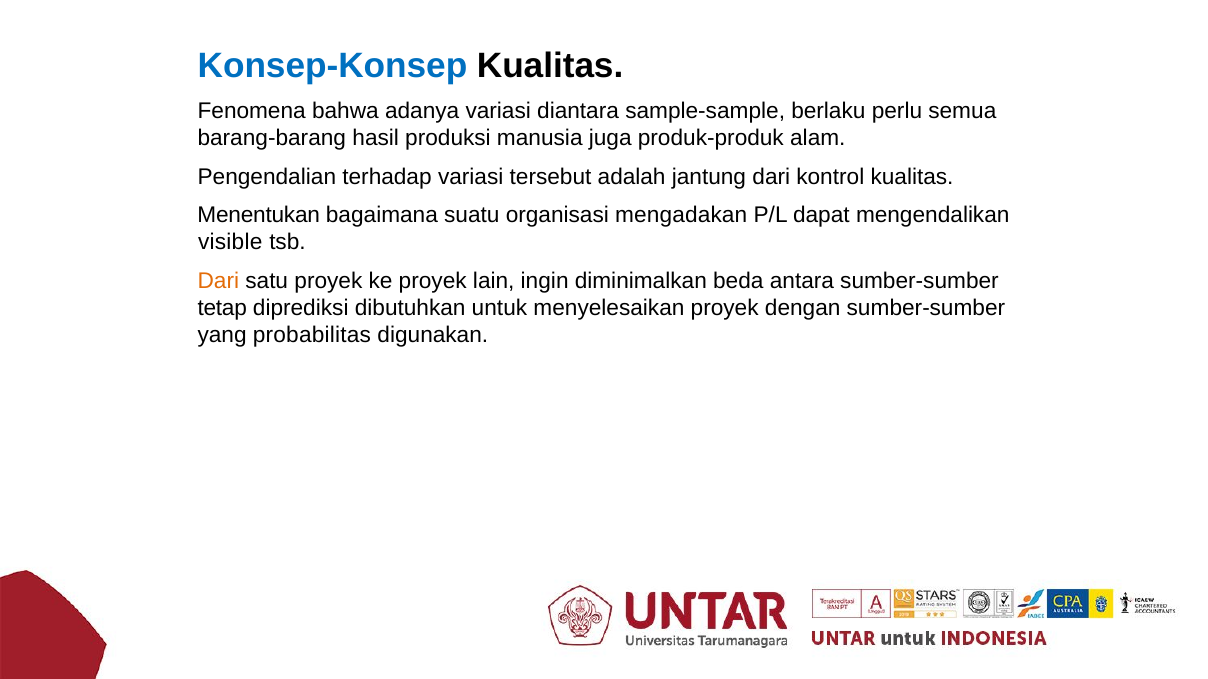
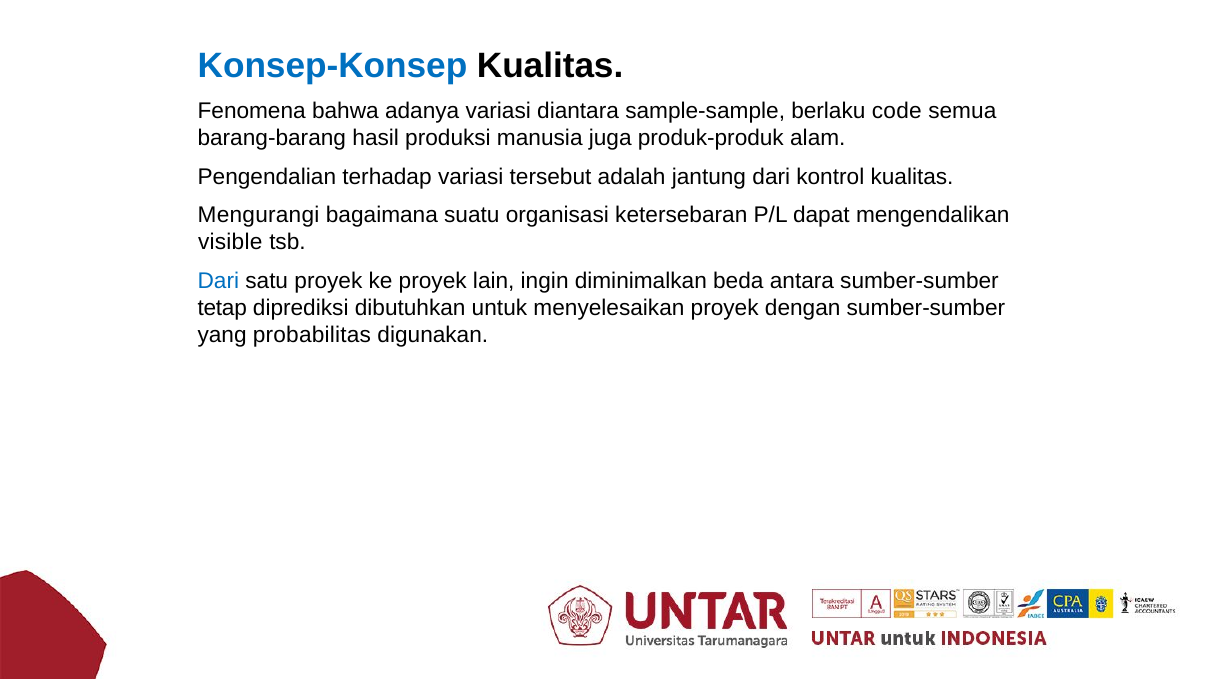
perlu: perlu -> code (897, 111)
Menentukan: Menentukan -> Mengurangi (259, 215)
mengadakan: mengadakan -> ketersebaran (681, 215)
Dari colour: orange -> blue (218, 281)
